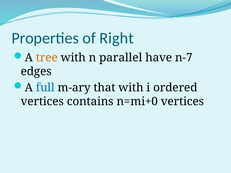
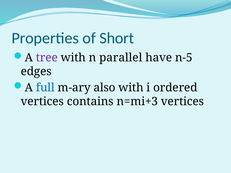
Right: Right -> Short (117, 38)
tree colour: orange -> purple (47, 58)
n-7: n-7 -> n-5 (184, 58)
that: that -> also (105, 88)
n=mi+0: n=mi+0 -> n=mi+3 (137, 102)
